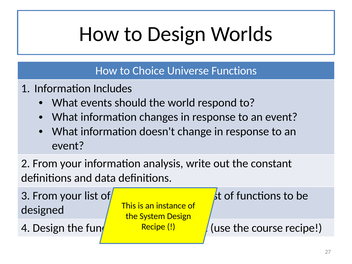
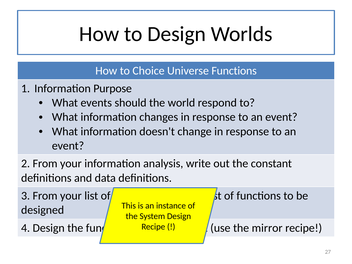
Includes: Includes -> Purpose (113, 88)
course: course -> mirror (267, 228)
